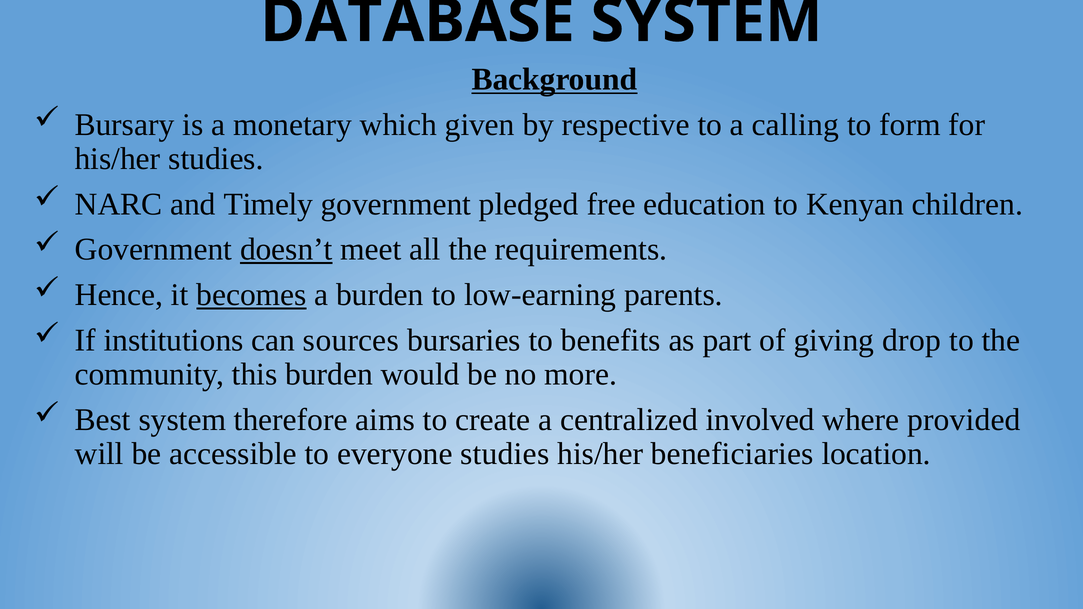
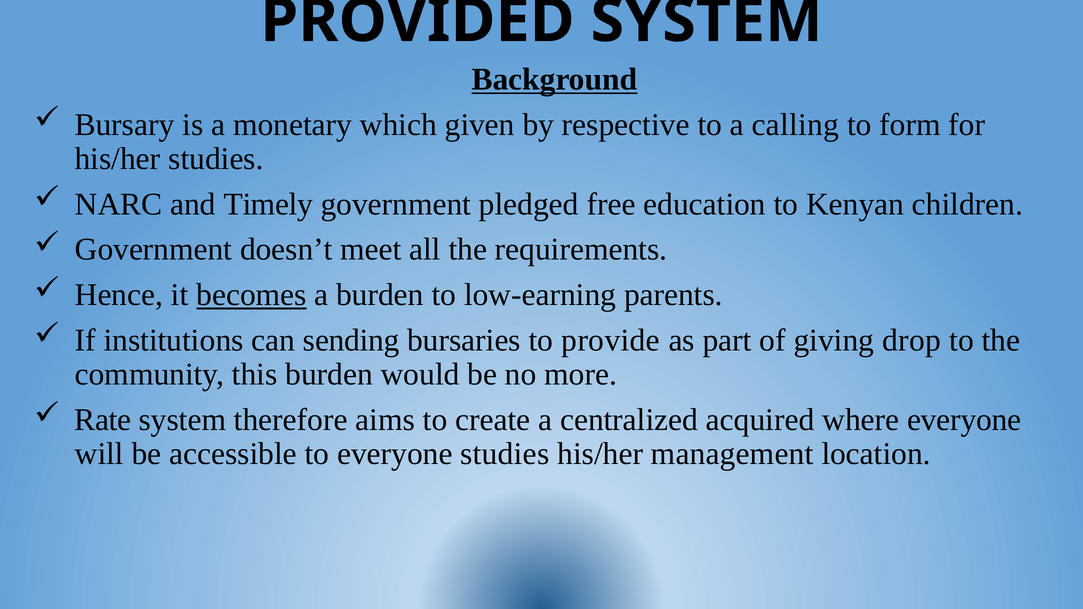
DATABASE: DATABASE -> PROVIDED (417, 21)
doesn’t underline: present -> none (286, 250)
sources: sources -> sending (351, 340)
benefits: benefits -> provide (611, 340)
Best: Best -> Rate (103, 420)
involved: involved -> acquired (760, 420)
where provided: provided -> everyone (964, 420)
beneficiaries: beneficiaries -> management (732, 454)
